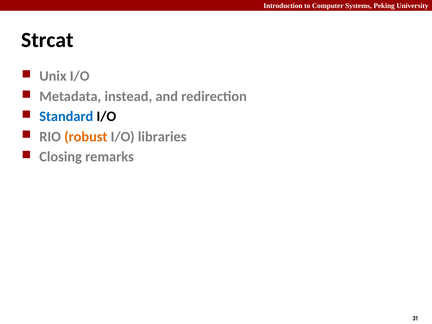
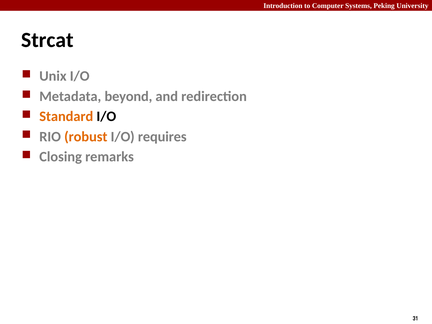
instead: instead -> beyond (128, 96)
Standard colour: blue -> orange (66, 116)
libraries: libraries -> requires (162, 137)
